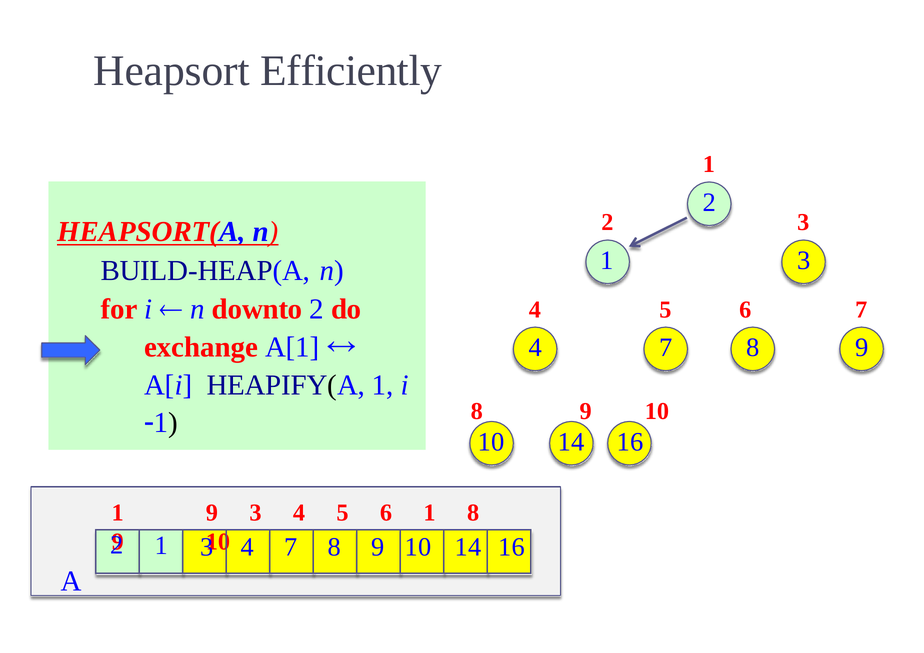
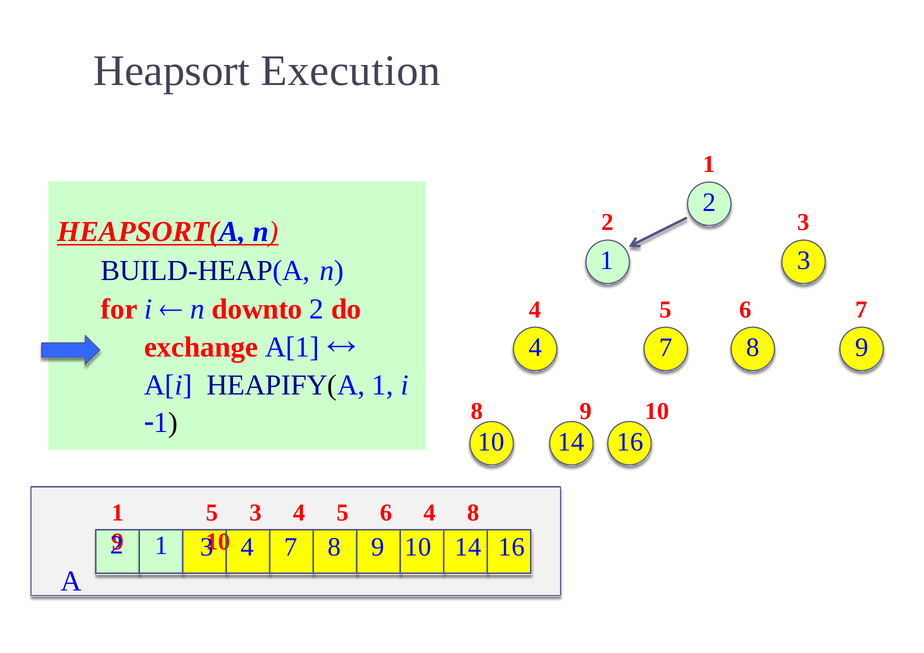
Efficiently: Efficiently -> Execution (351, 71)
9: 9 -> 5 (212, 513)
6 1: 1 -> 4 (430, 513)
